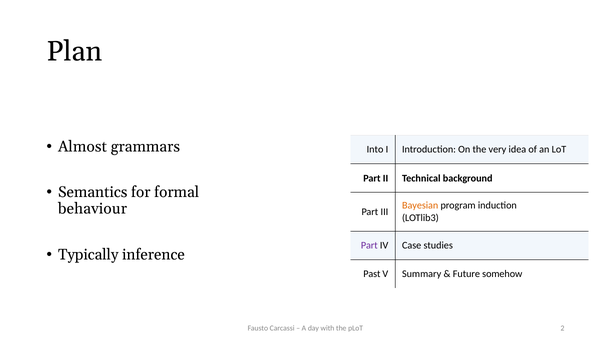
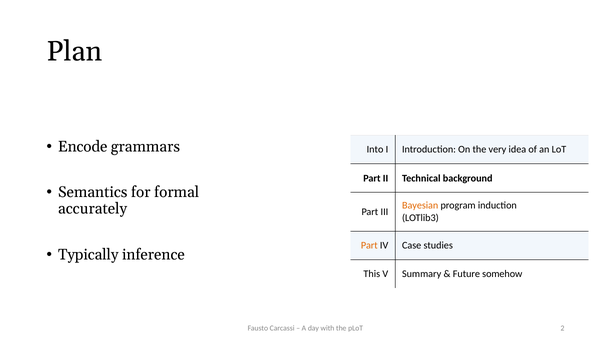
Almost: Almost -> Encode (83, 146)
behaviour: behaviour -> accurately (93, 209)
Part colour: purple -> orange (369, 245)
Past: Past -> This (372, 274)
